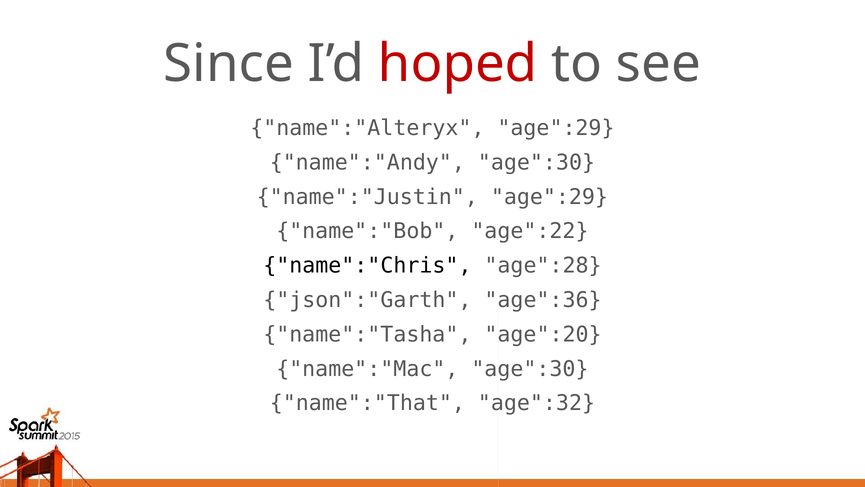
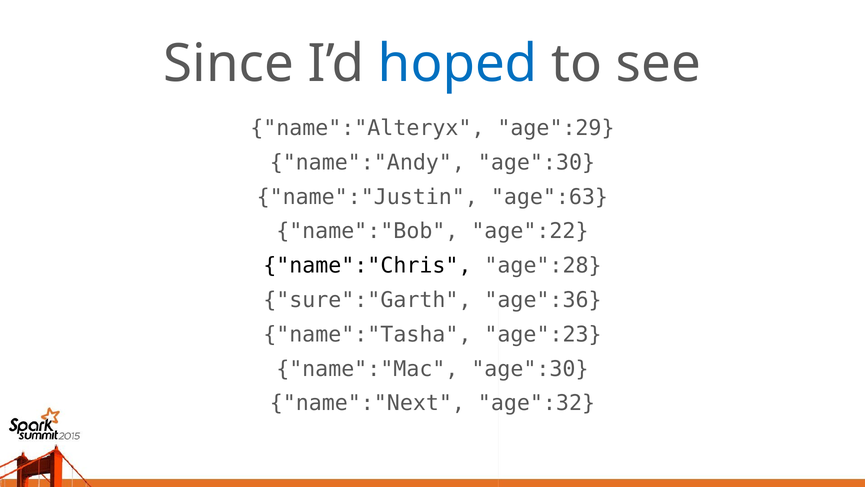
hoped colour: red -> blue (458, 64)
name":"Justin age":29: age":29 -> age":63 (549, 197)
json":"Garth: json":"Garth -> sure":"Garth (367, 300)
age":20: age":20 -> age":23 (543, 334)
name":"That: name":"That -> name":"Next (367, 403)
